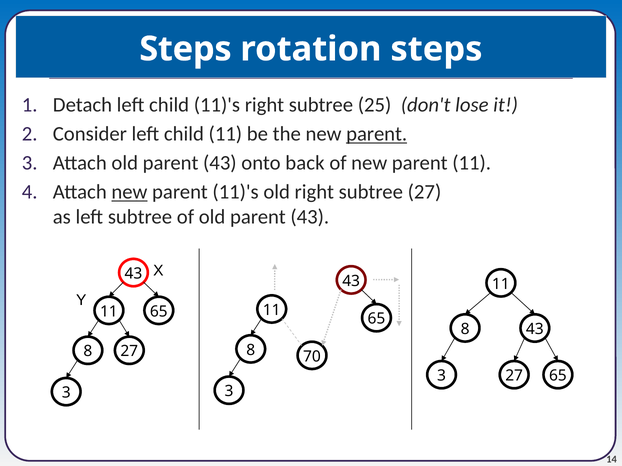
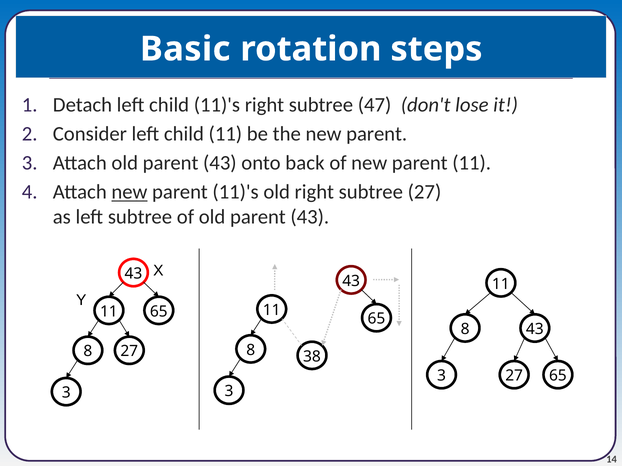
Steps: Steps -> Basic (185, 49)
25: 25 -> 47 (375, 105)
parent underline: present -> none (377, 134)
70: 70 -> 38 (312, 357)
